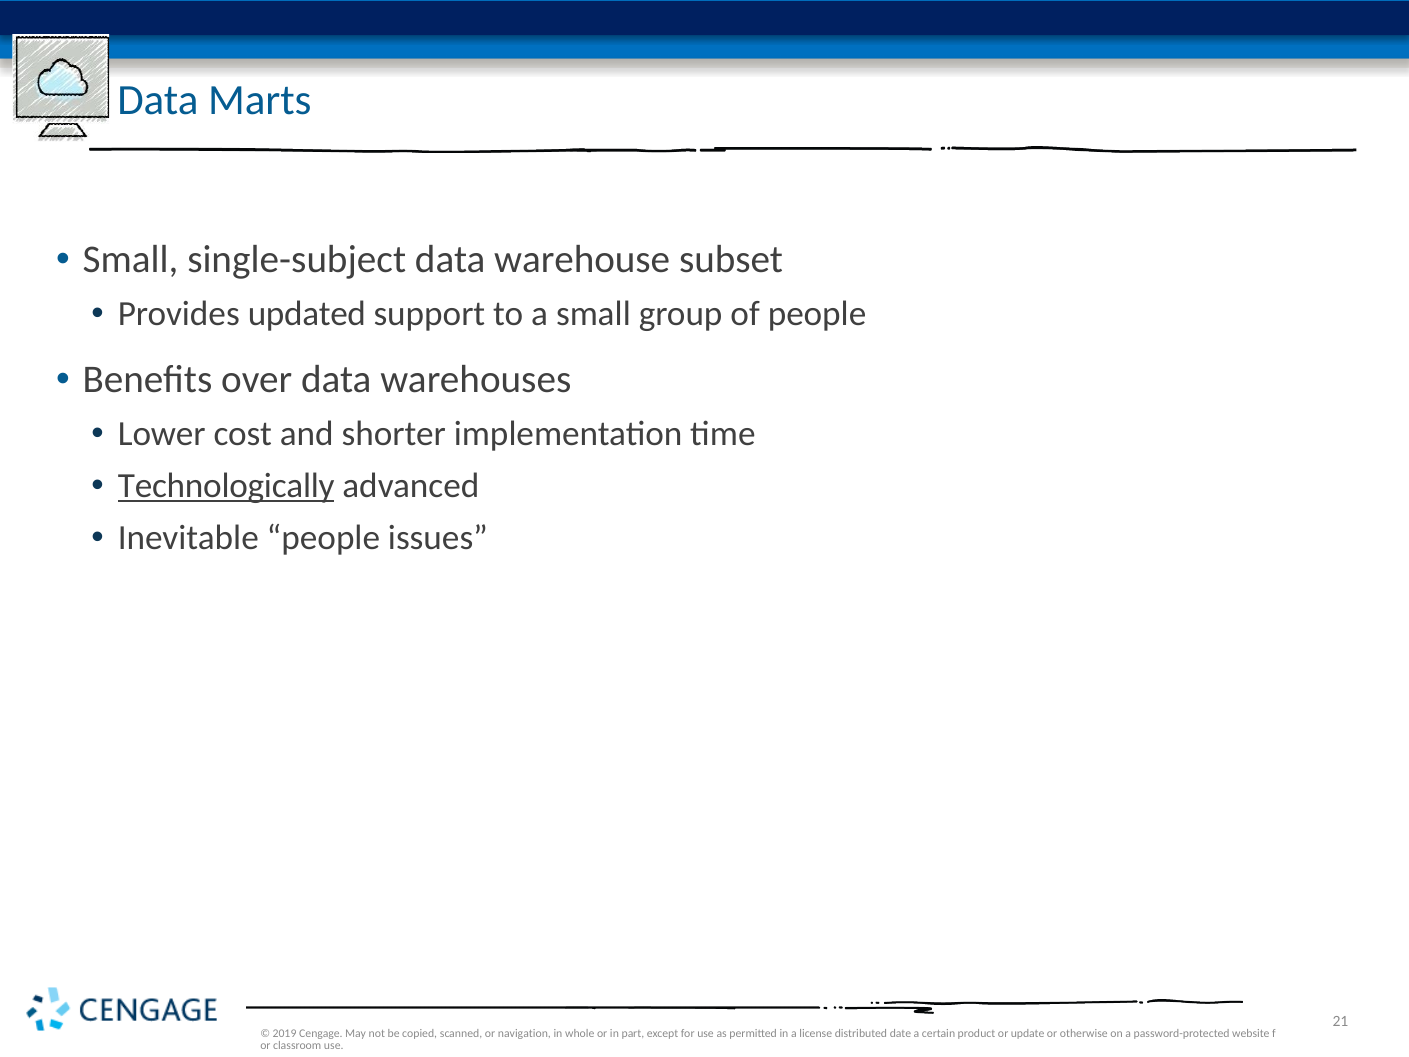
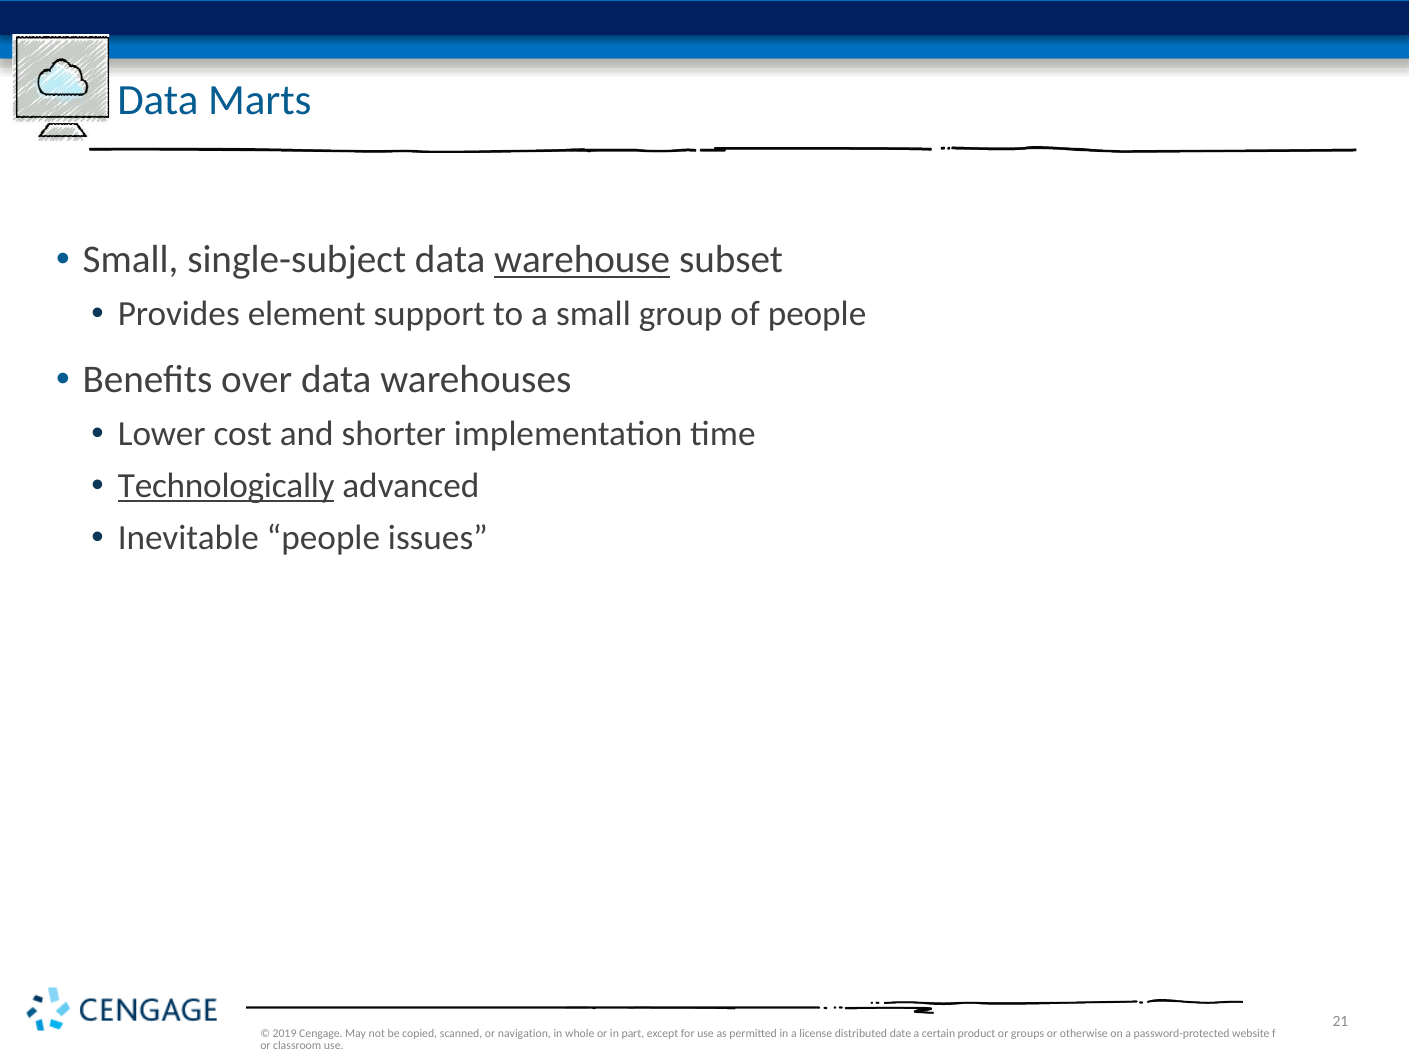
warehouse underline: none -> present (582, 260)
updated: updated -> element (307, 314)
update: update -> groups (1028, 1033)
